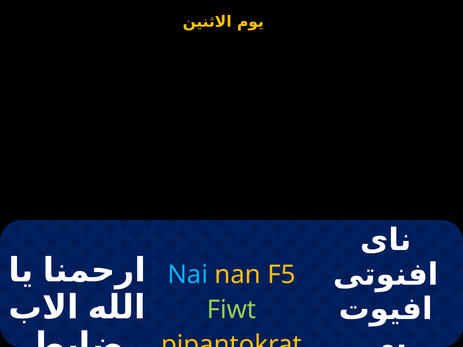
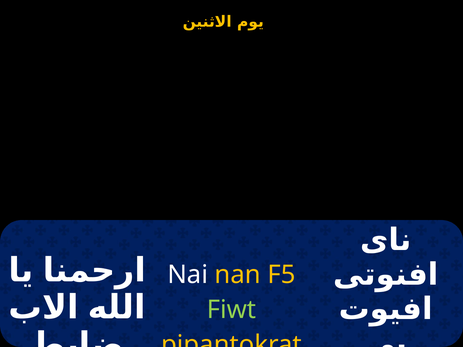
Nai colour: light blue -> white (188, 275)
